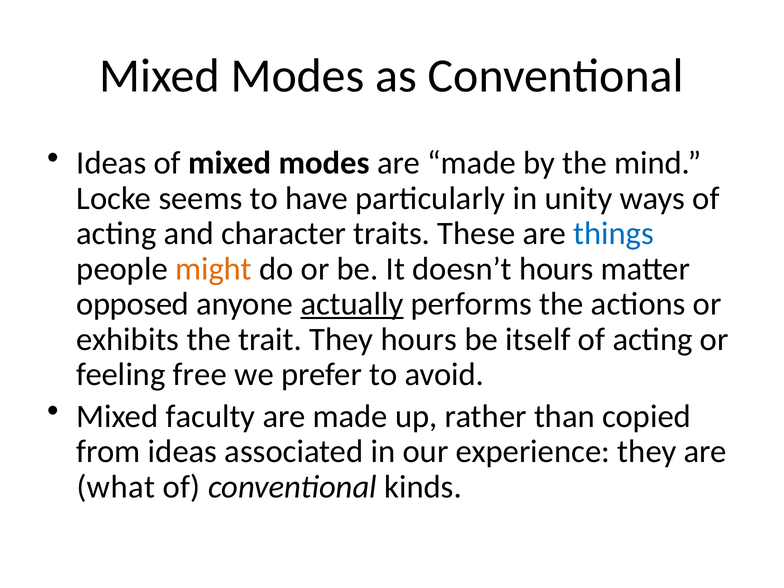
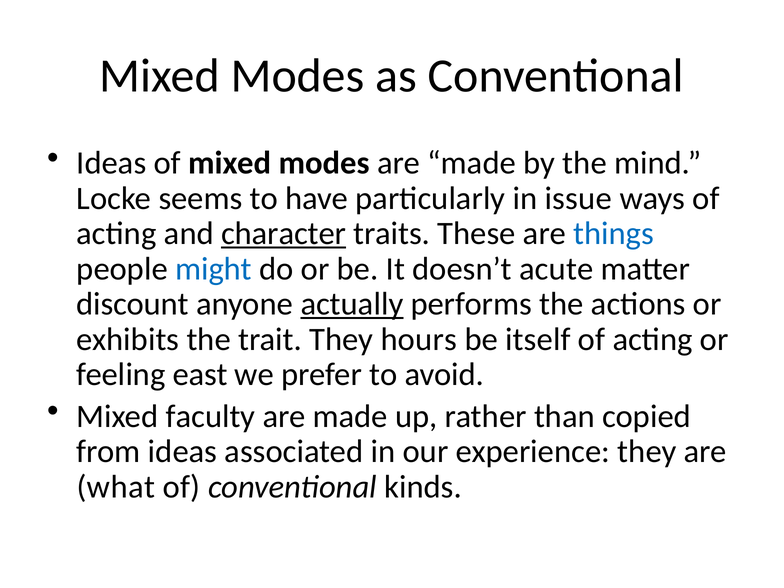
unity: unity -> issue (578, 198)
character underline: none -> present (284, 234)
might colour: orange -> blue (214, 269)
doesn’t hours: hours -> acute (556, 269)
opposed: opposed -> discount (133, 304)
free: free -> east (200, 375)
